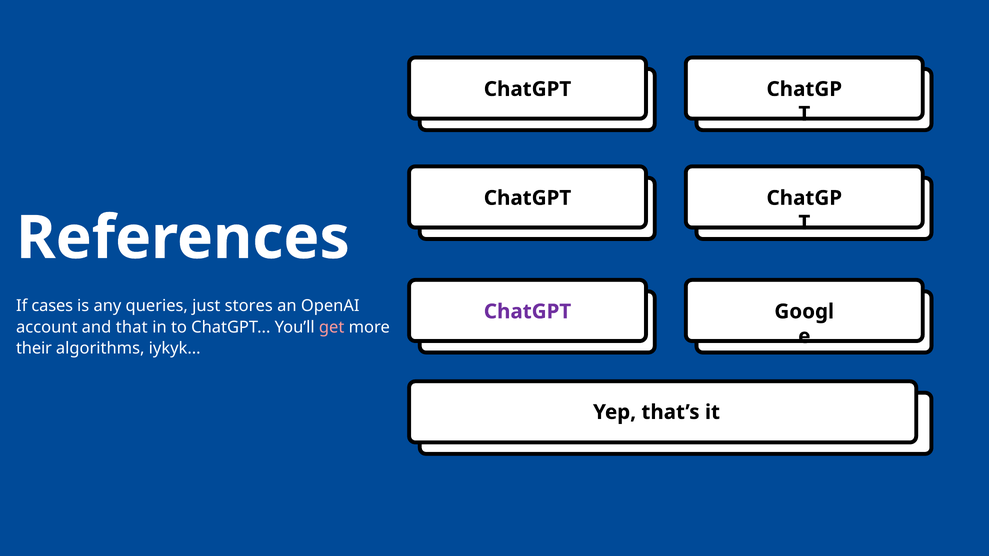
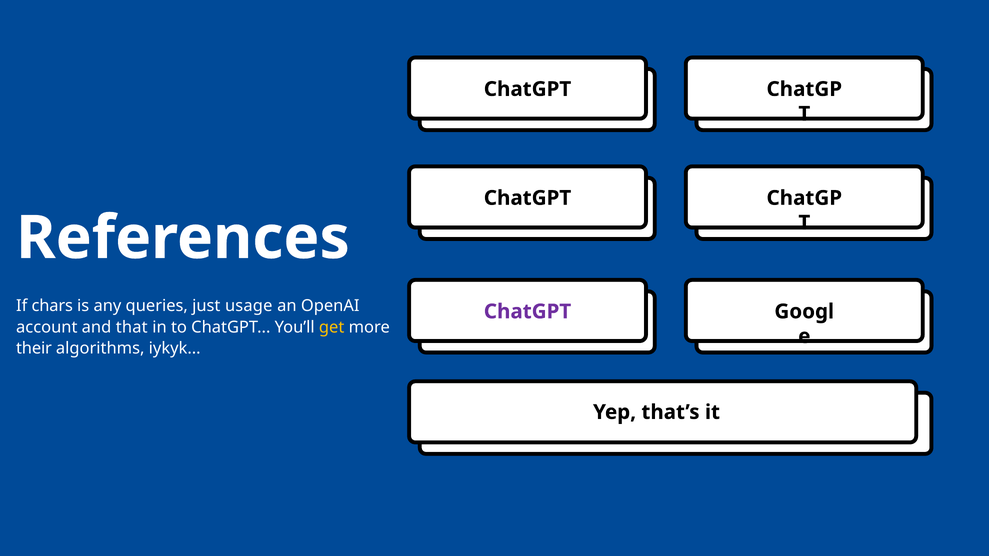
cases: cases -> chars (52, 306)
stores: stores -> usage (249, 306)
get colour: pink -> yellow (332, 327)
